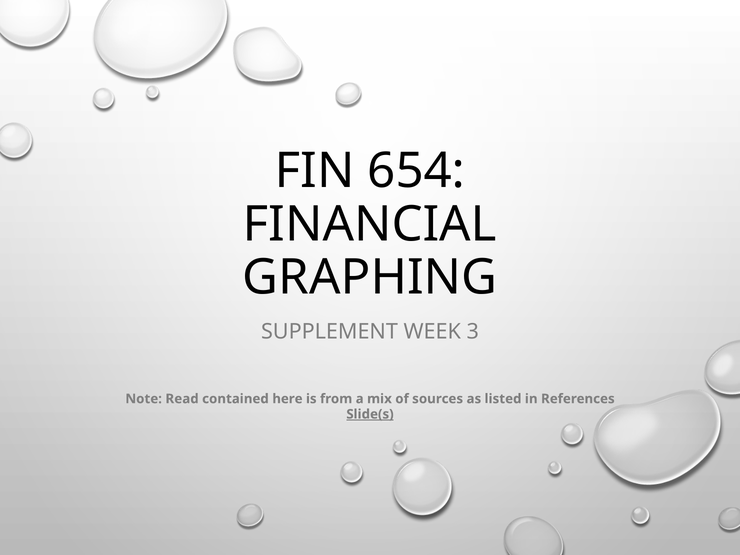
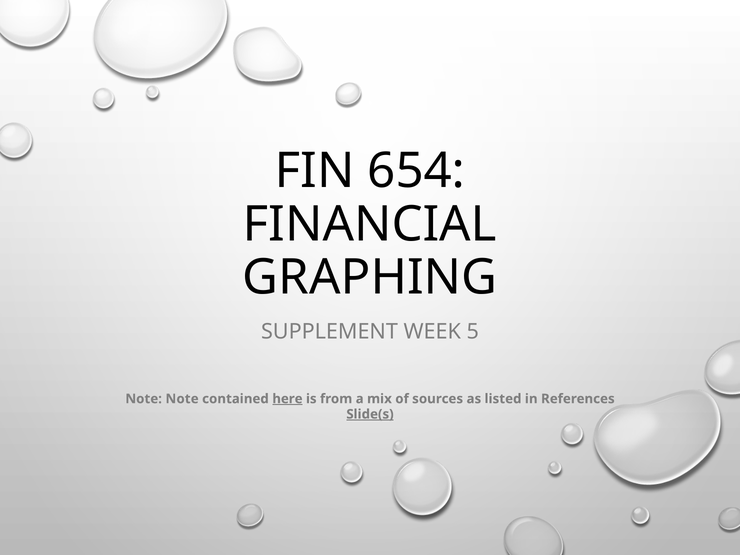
3: 3 -> 5 (473, 332)
Note Read: Read -> Note (182, 399)
here underline: none -> present (287, 399)
